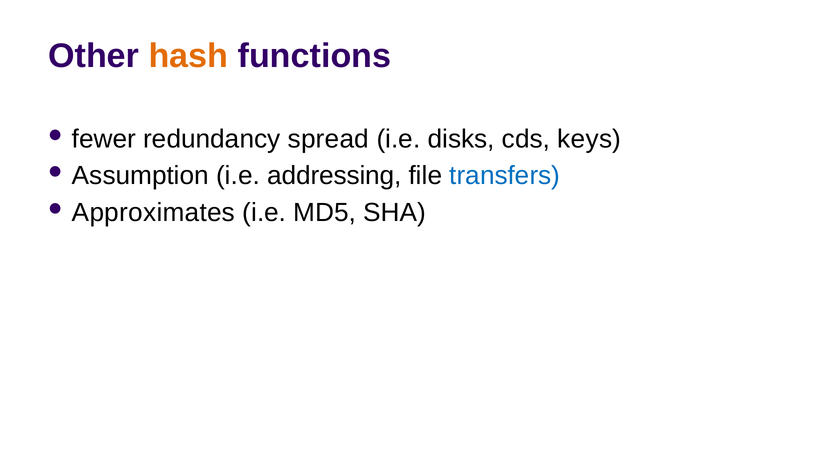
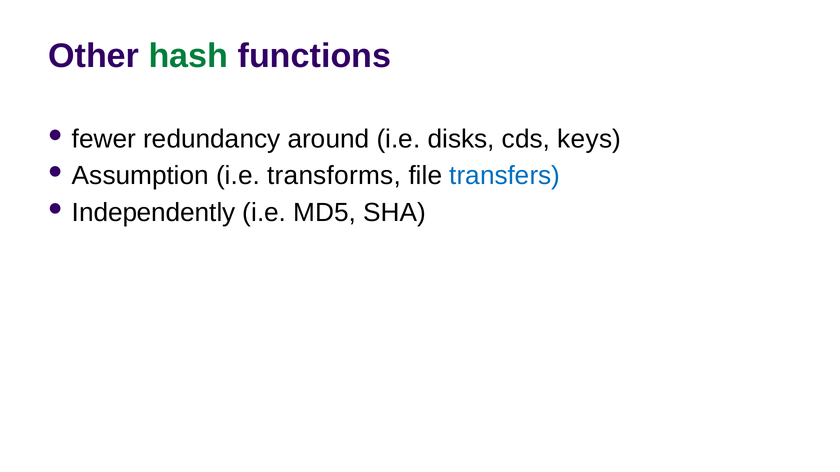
hash colour: orange -> green (188, 56)
spread: spread -> around (328, 139)
addressing: addressing -> transforms (334, 176)
Approximates: Approximates -> Independently (154, 213)
